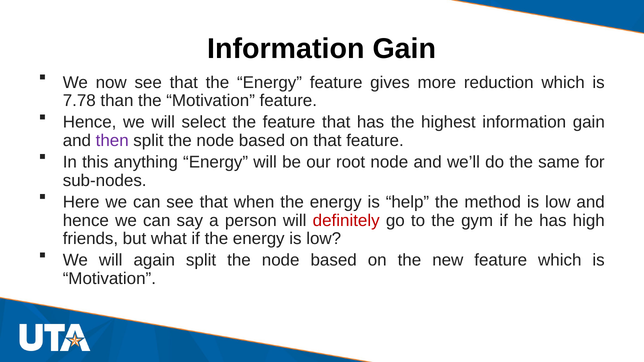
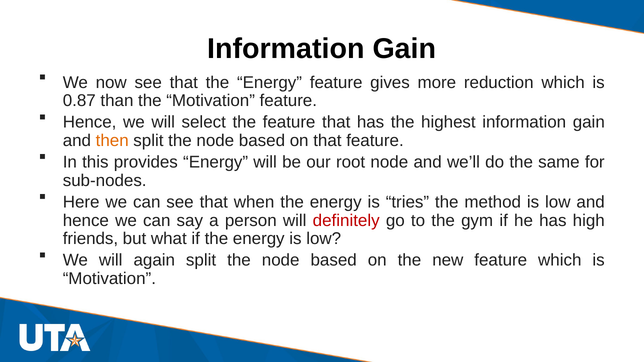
7.78: 7.78 -> 0.87 (79, 101)
then colour: purple -> orange (112, 141)
anything: anything -> provides (146, 162)
help: help -> tries (407, 202)
